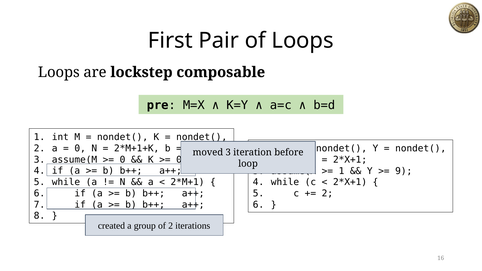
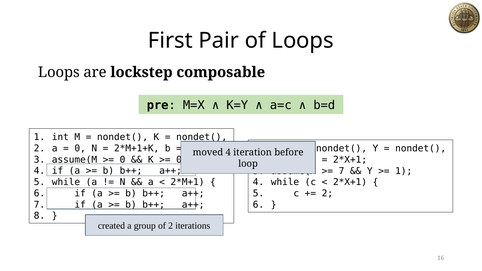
3: 3 -> 4 (228, 152)
1: 1 -> 7 (342, 171)
9: 9 -> 1 (404, 171)
